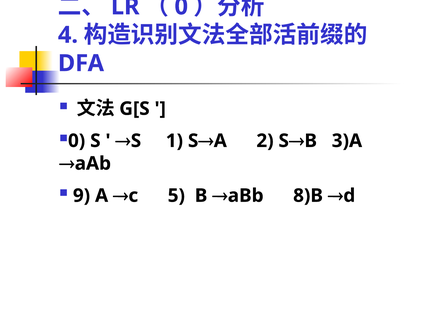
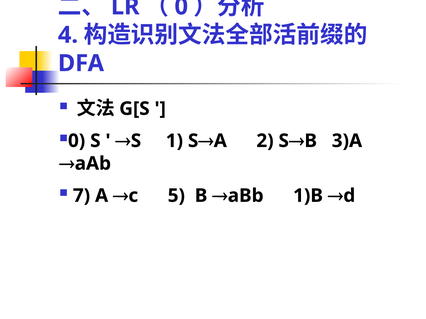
9: 9 -> 7 (82, 196)
8)B: 8)B -> 1)B (308, 196)
